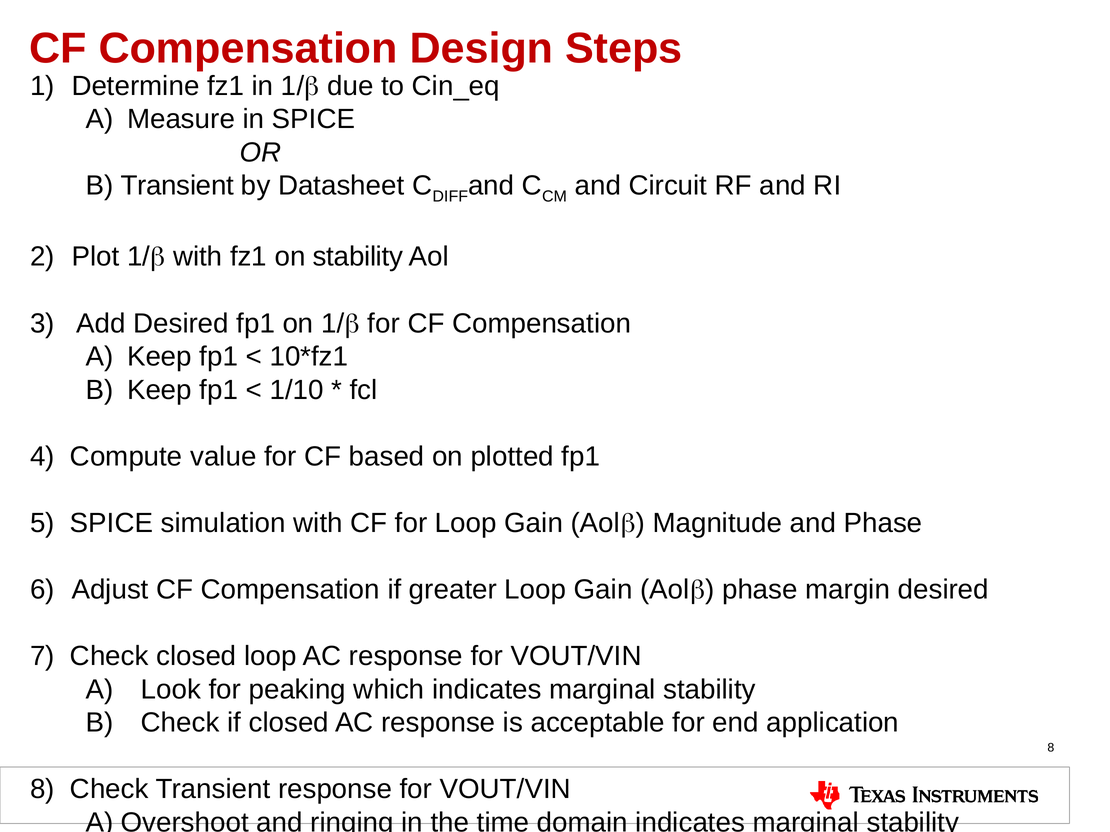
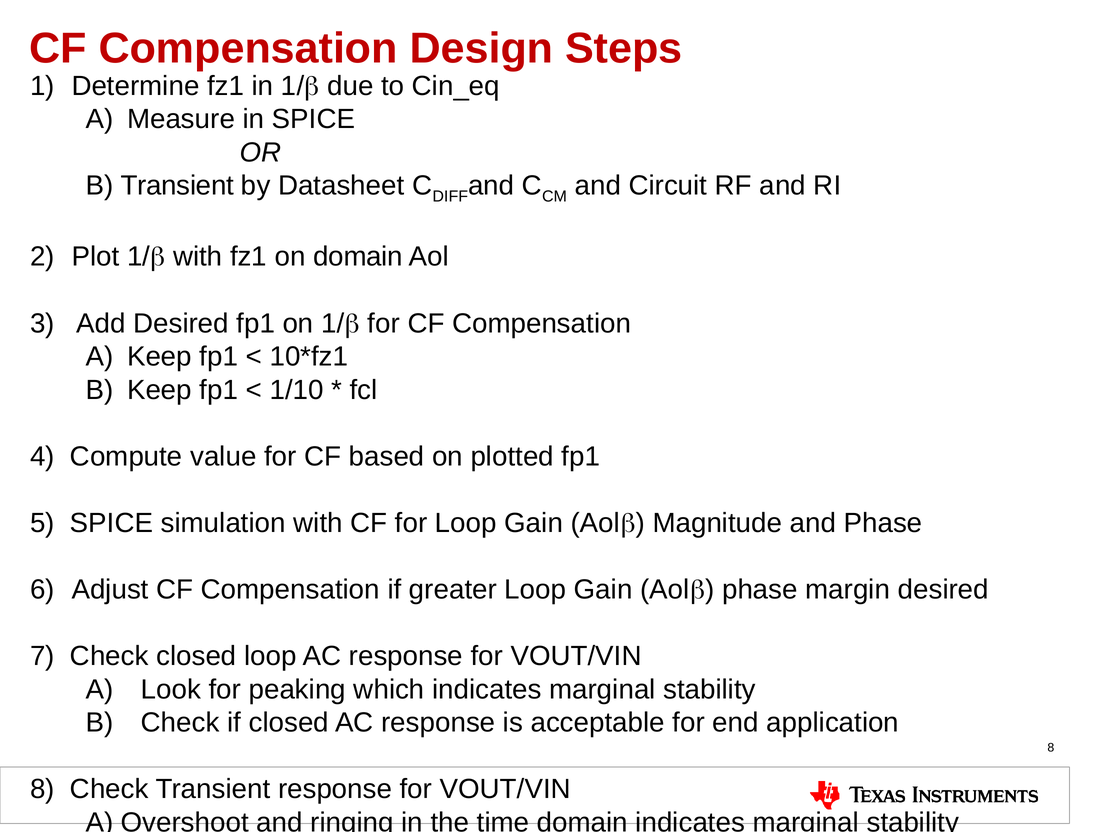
on stability: stability -> domain (358, 257)
